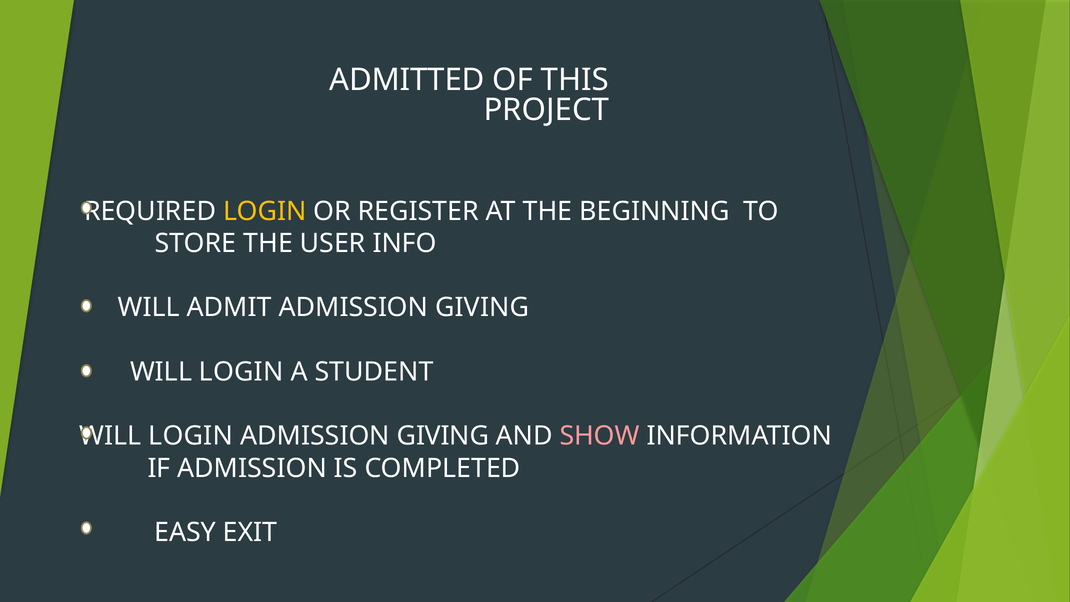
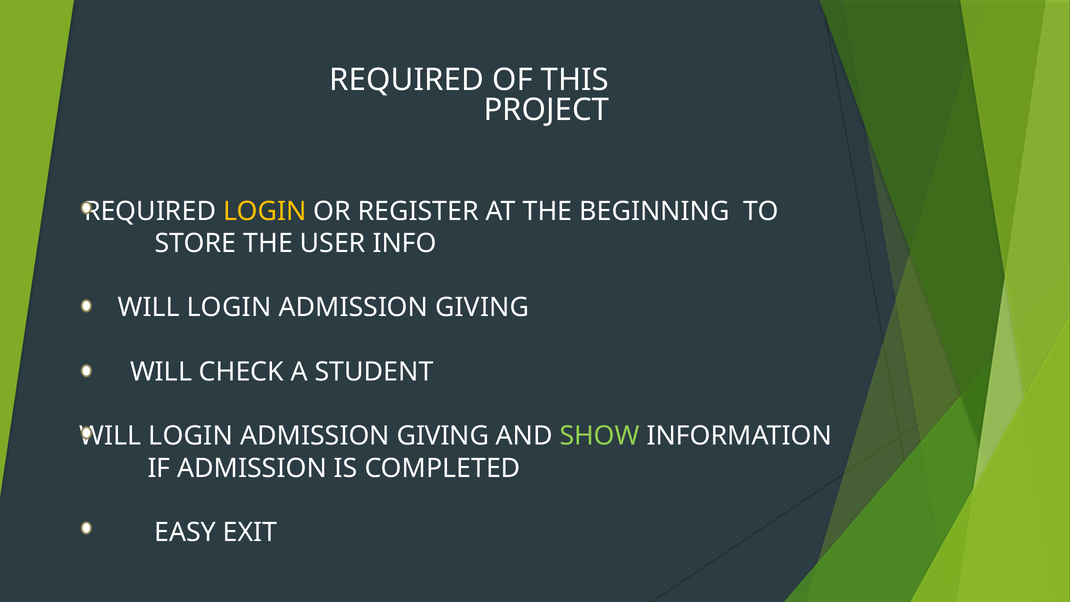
ADMITTED: ADMITTED -> REQUIRED (407, 80)
ADMIT: ADMIT -> LOGIN (229, 308)
LOGIN: LOGIN -> CHECK (241, 372)
SHOW colour: pink -> light green (600, 436)
